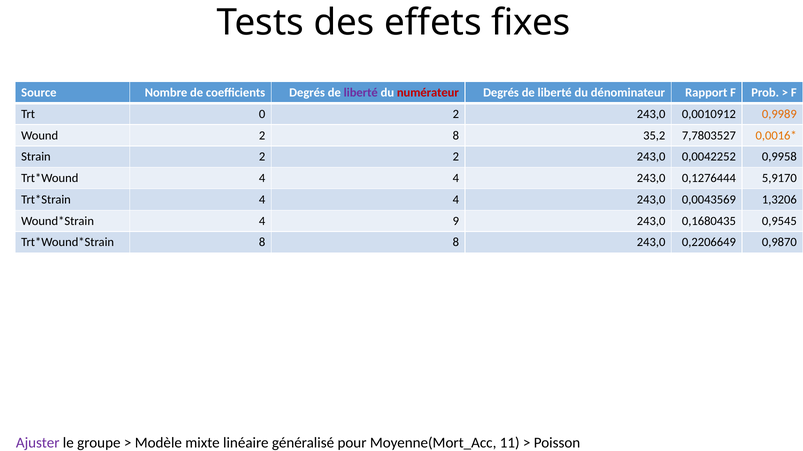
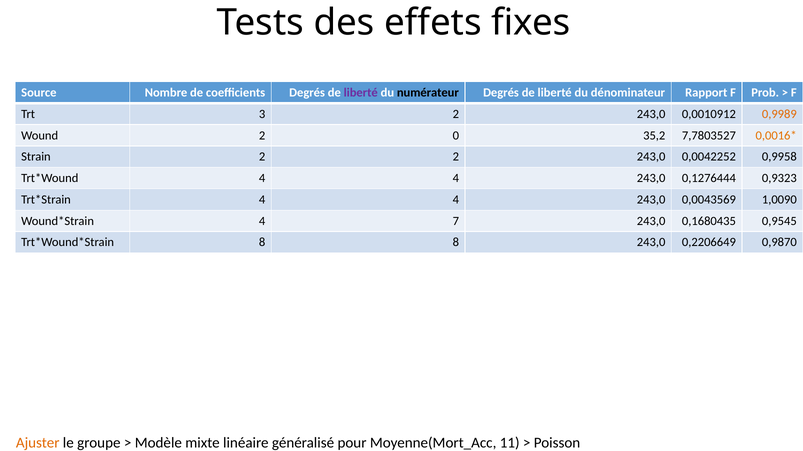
numérateur colour: red -> black (428, 93)
0: 0 -> 3 (262, 114)
2 8: 8 -> 0 (456, 136)
5,9170: 5,9170 -> 0,9323 (779, 178)
1,3206: 1,3206 -> 1,0090 (779, 200)
9: 9 -> 7 (456, 221)
Ajuster colour: purple -> orange (38, 443)
